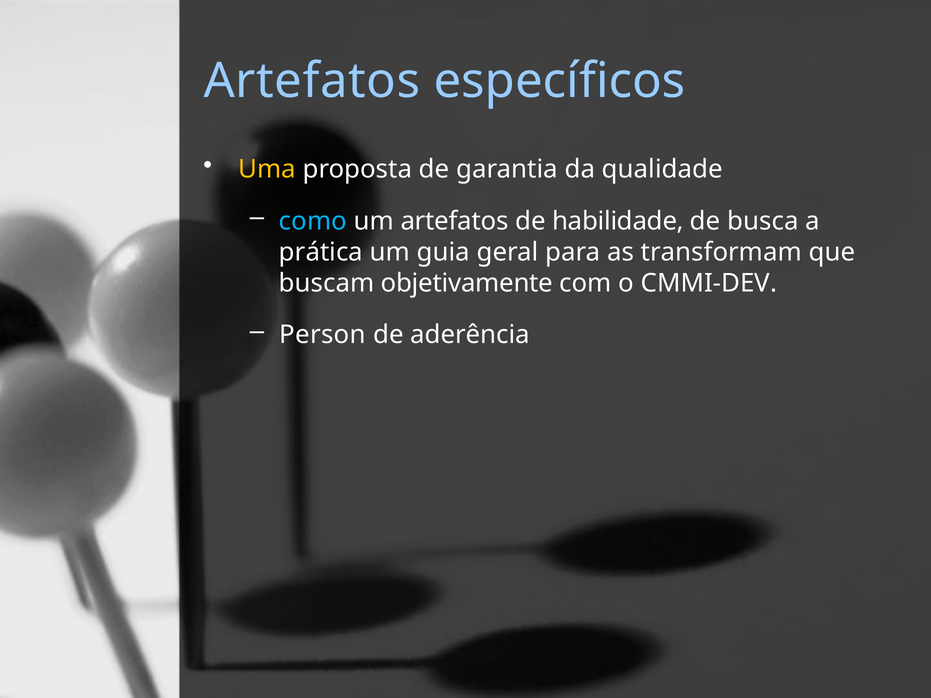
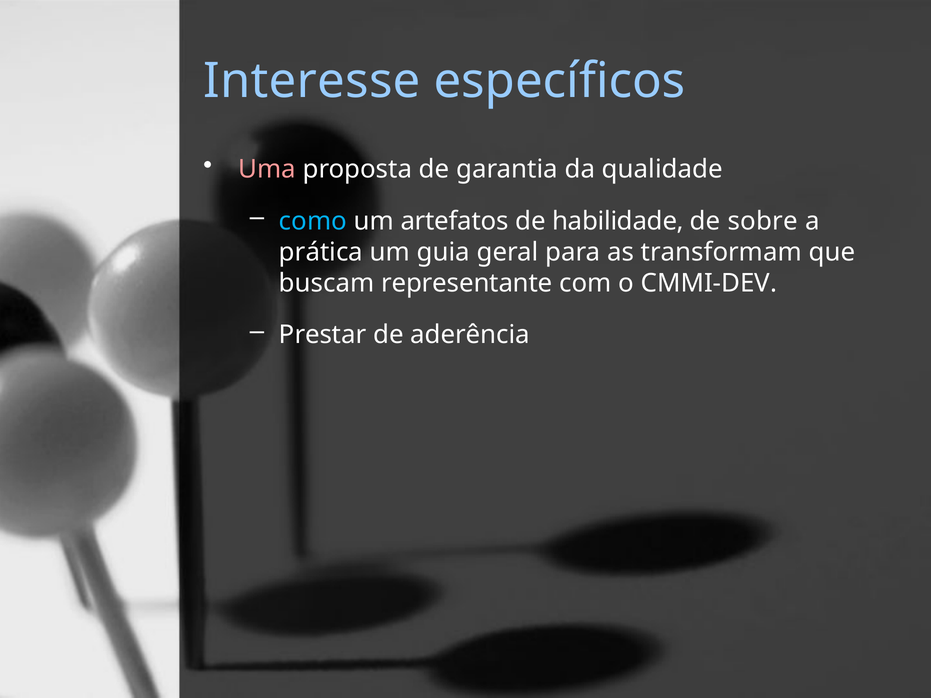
Artefatos: Artefatos -> Interesse (312, 81)
Uma colour: yellow -> pink (267, 169)
busca: busca -> sobre (763, 221)
objetivamente: objetivamente -> representante (467, 283)
Person: Person -> Prestar (323, 335)
